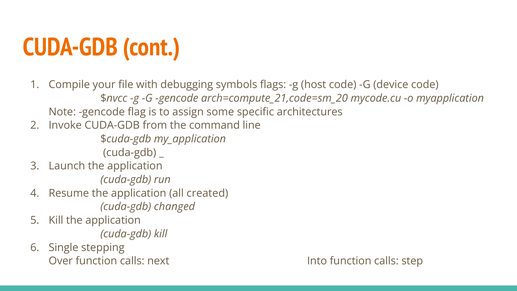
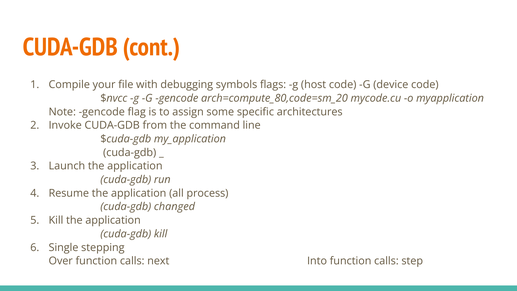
arch=compute_21,code=sm_20: arch=compute_21,code=sm_20 -> arch=compute_80,code=sm_20 (274, 98)
created: created -> process (207, 193)
